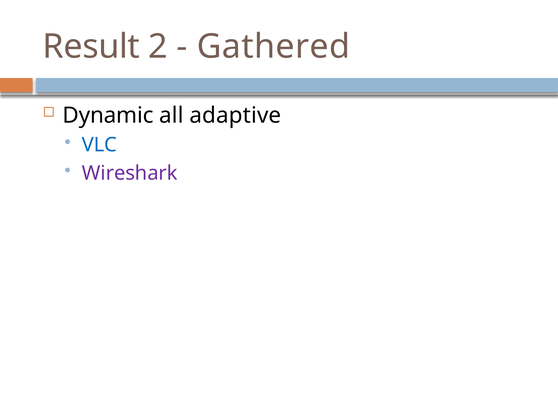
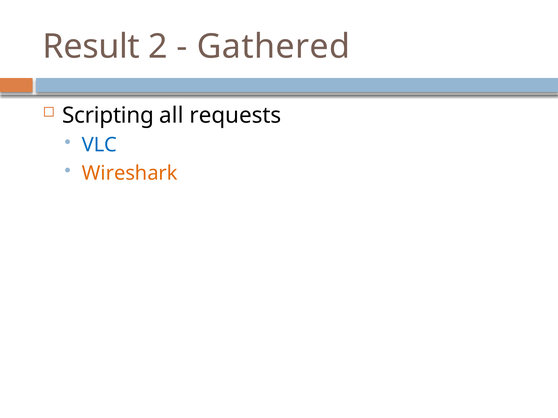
Dynamic: Dynamic -> Scripting (108, 115)
adaptive: adaptive -> requests (235, 115)
Wireshark colour: purple -> orange (130, 174)
